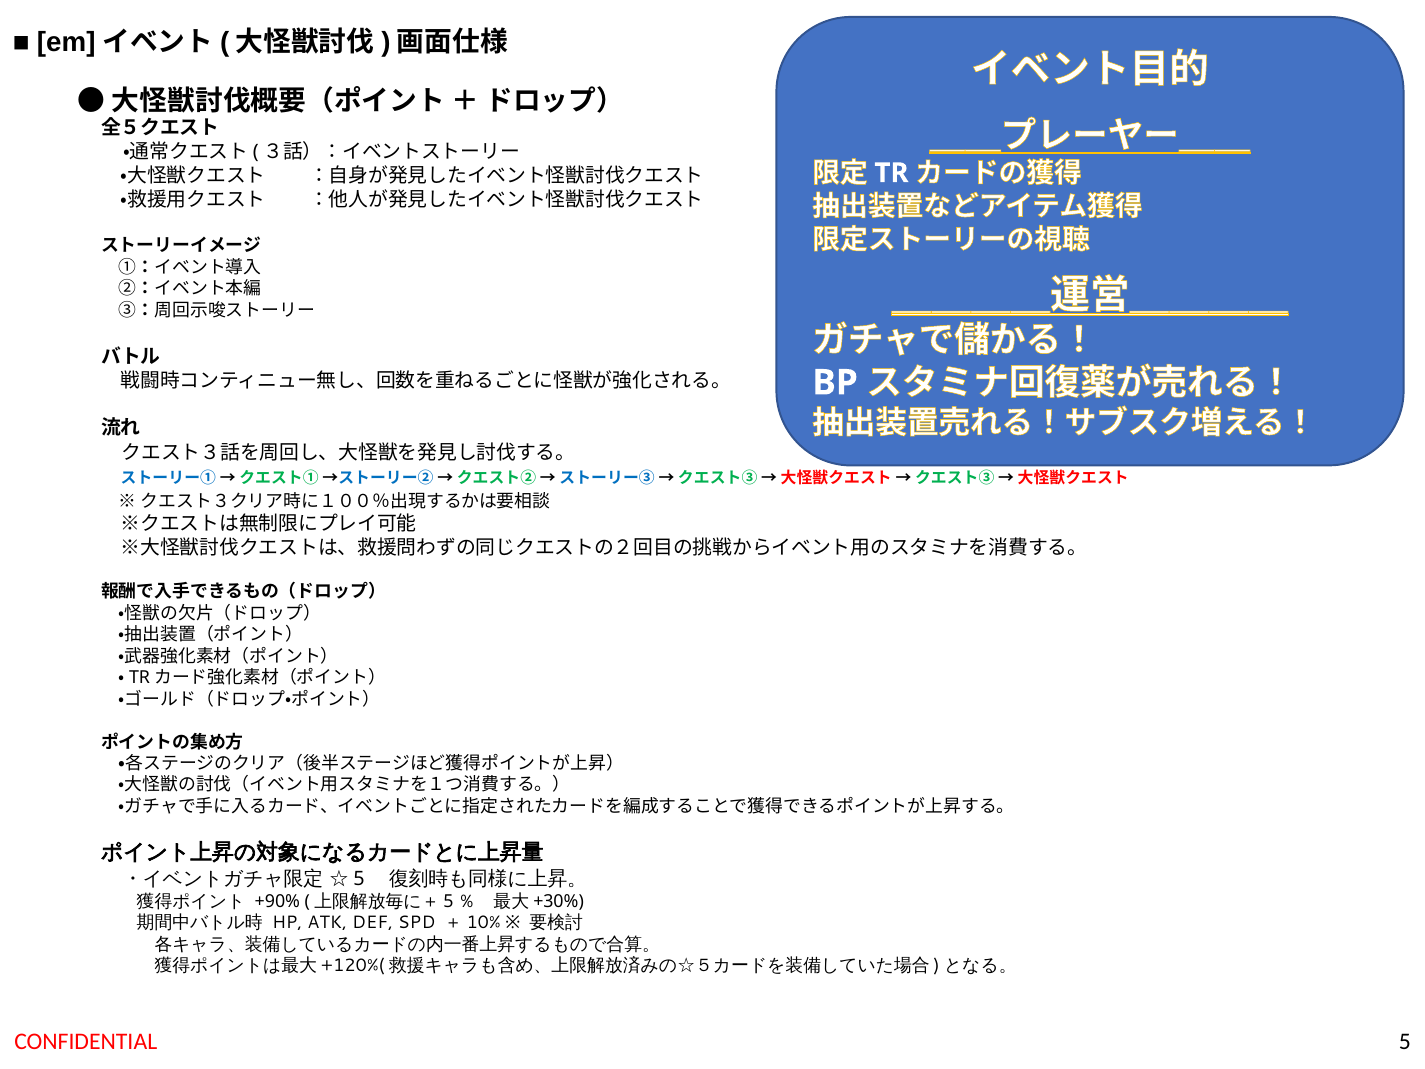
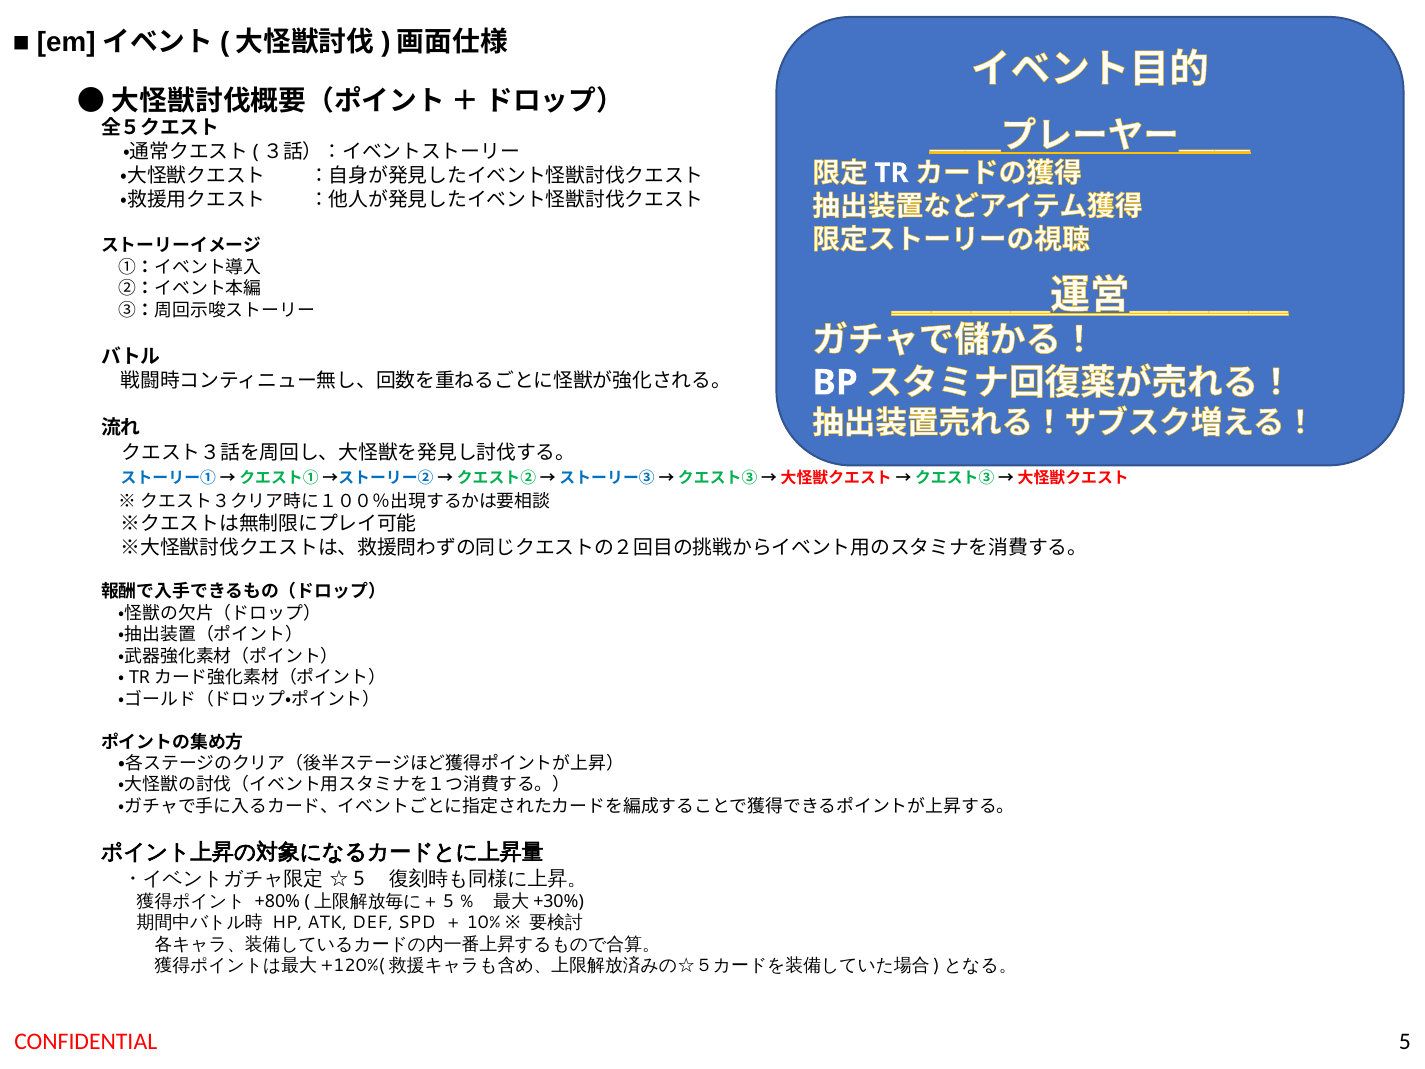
+90%: +90% -> +80% (277, 901)
